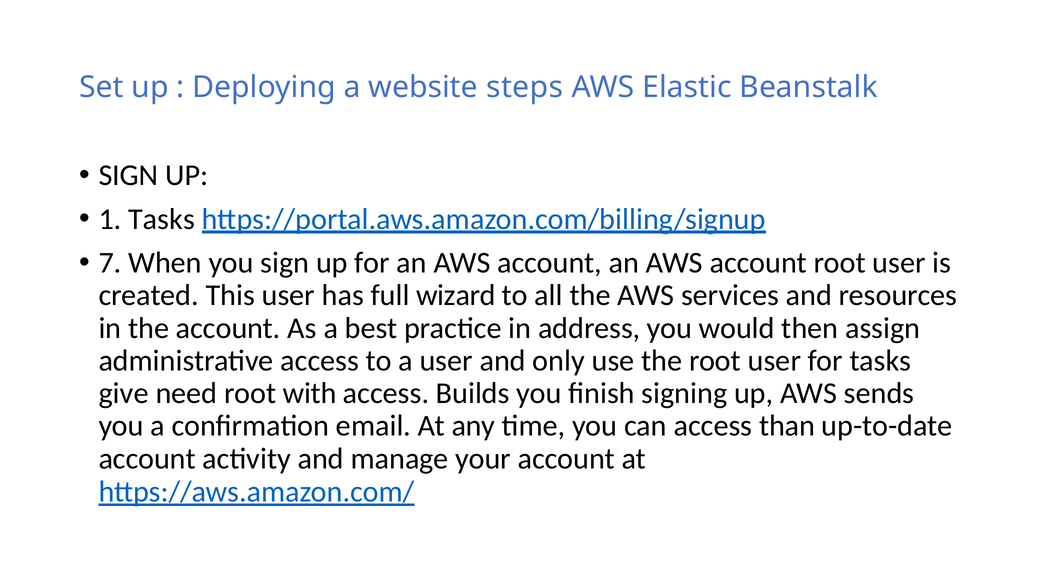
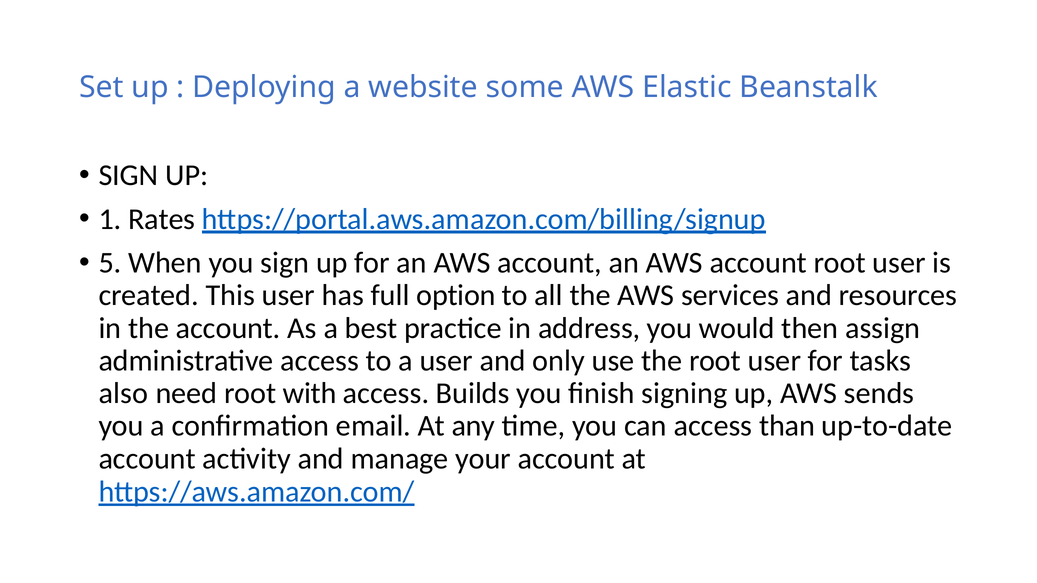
steps: steps -> some (525, 87)
1 Tasks: Tasks -> Rates (162, 219)
7: 7 -> 5 (110, 263)
wizard: wizard -> option (456, 296)
give: give -> also (123, 394)
